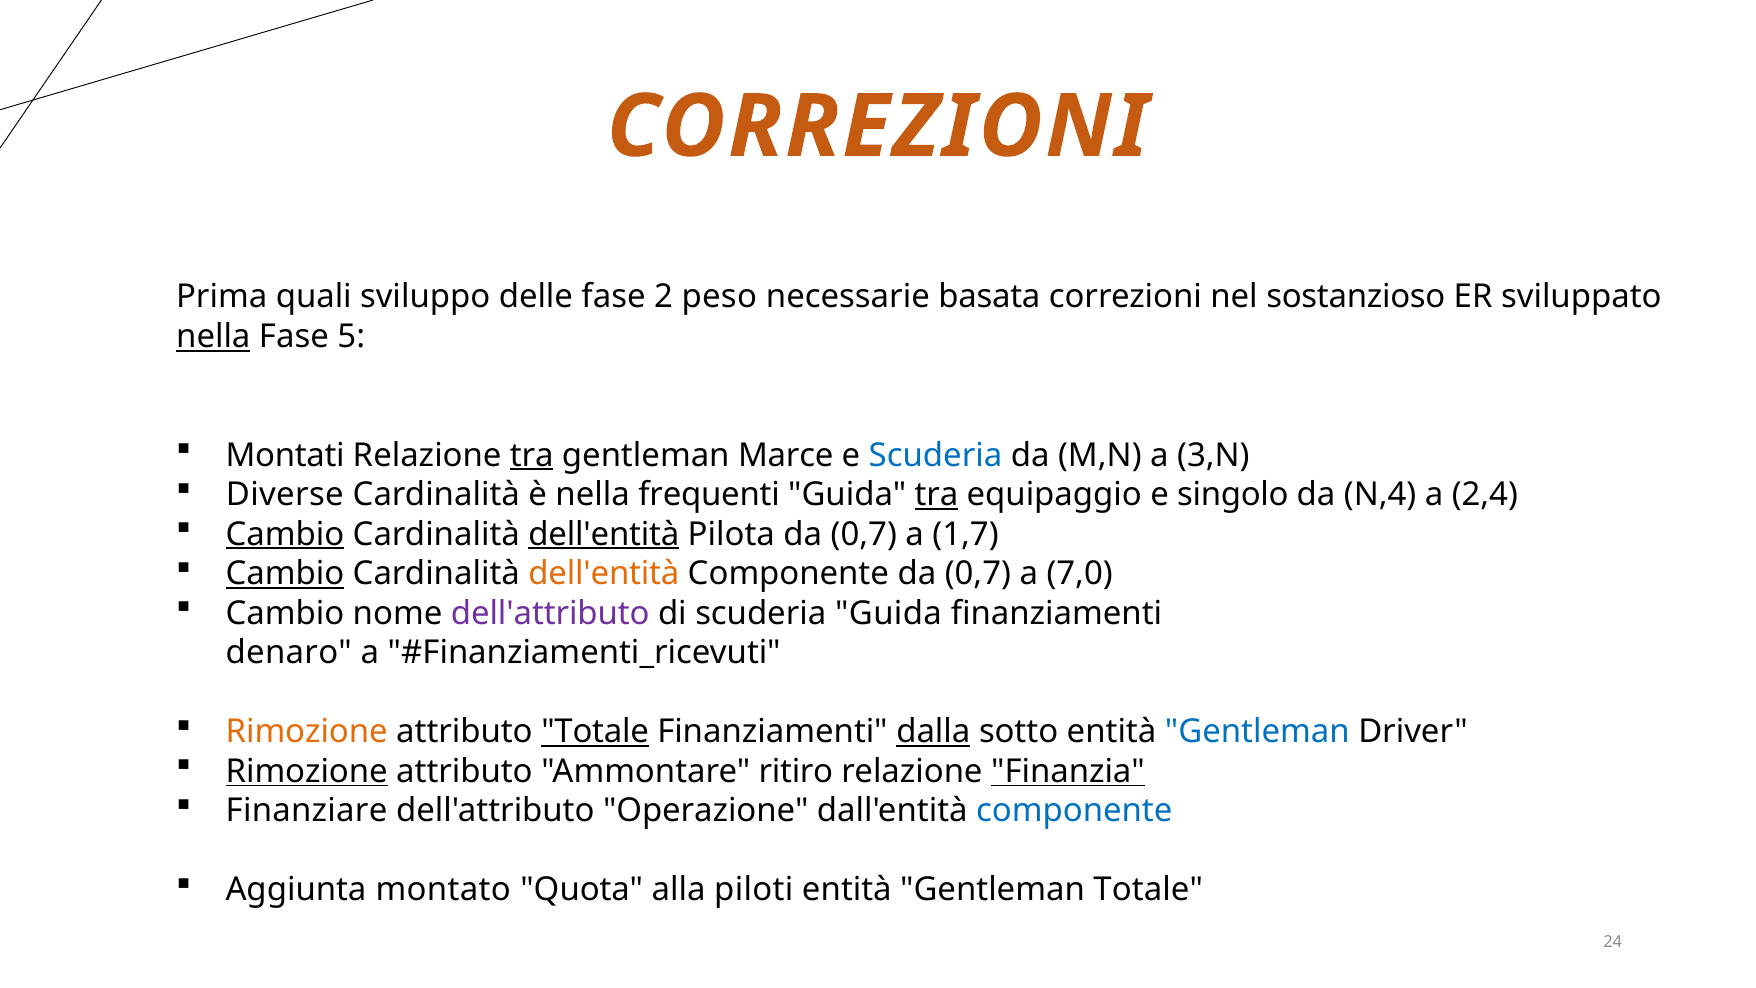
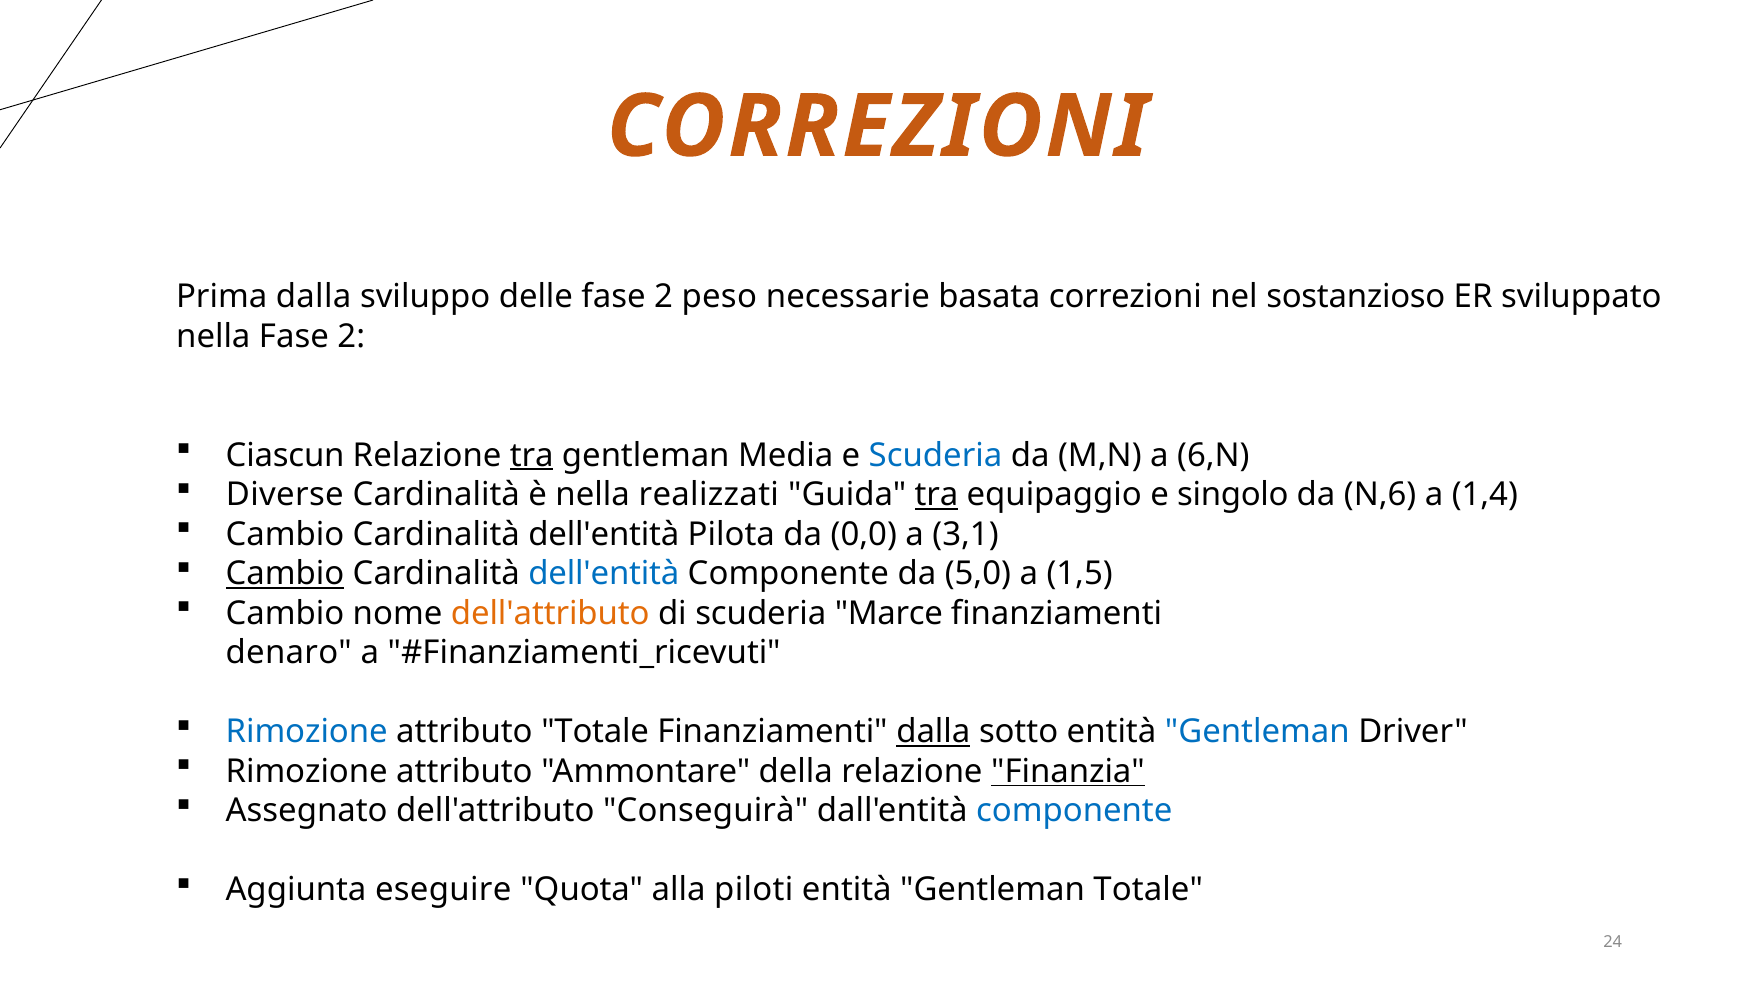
Prima quali: quali -> dalla (314, 297)
nella underline: present -> none (213, 337)
5: 5 -> 2 (351, 337)
Montati: Montati -> Ciascun (285, 455)
Marce: Marce -> Media (786, 455)
3,N: 3,N -> 6,N (1213, 455)
frequenti: frequenti -> realizzati (709, 495)
N,4: N,4 -> N,6 (1380, 495)
2,4: 2,4 -> 1,4 (1485, 495)
Cambio underline: present -> none (285, 534)
dell'entità underline: present -> none (604, 534)
Pilota da 0,7: 0,7 -> 0,0 (864, 534)
1,7: 1,7 -> 3,1 (966, 534)
dell'entità colour: orange -> blue (604, 574)
Componente da 0,7: 0,7 -> 5,0 (978, 574)
7,0: 7,0 -> 1,5 (1080, 574)
dell'attributo colour: purple -> orange (550, 613)
scuderia Guida: Guida -> Marce (889, 613)
Rimozione colour: orange -> blue (307, 732)
Totale underline: present -> none (595, 732)
Rimozione underline: present -> none (307, 771)
ritiro: ritiro -> della (796, 771)
Finanziare: Finanziare -> Assegnato (307, 811)
Operazione: Operazione -> Conseguirà (706, 811)
montato: montato -> eseguire (443, 890)
